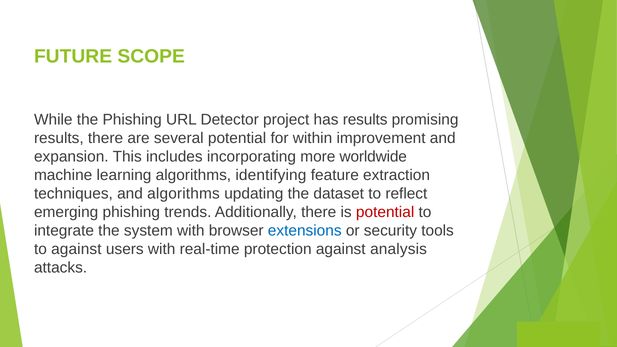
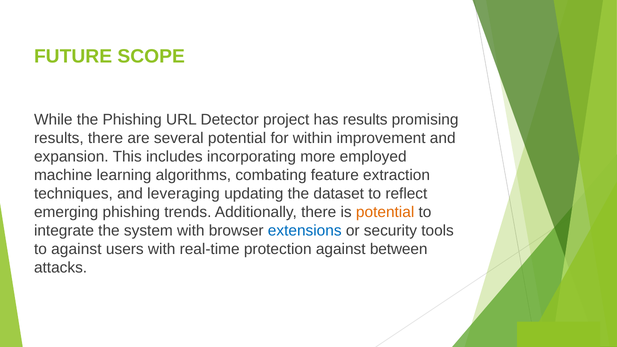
worldwide: worldwide -> employed (373, 157)
identifying: identifying -> combating (271, 175)
and algorithms: algorithms -> leveraging (183, 194)
potential colour: red -> orange (385, 212)
analysis: analysis -> between (399, 249)
